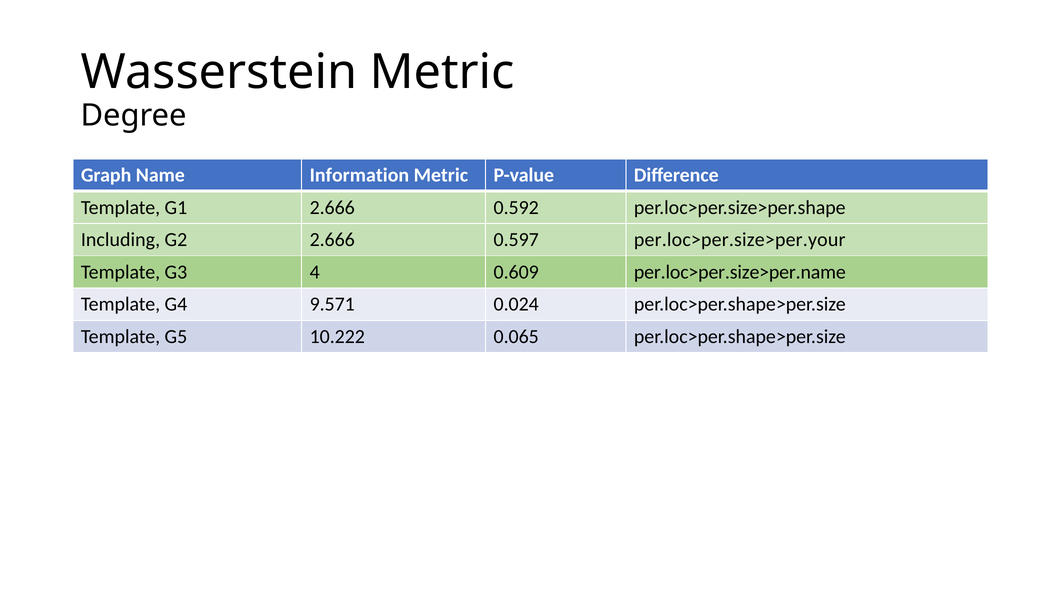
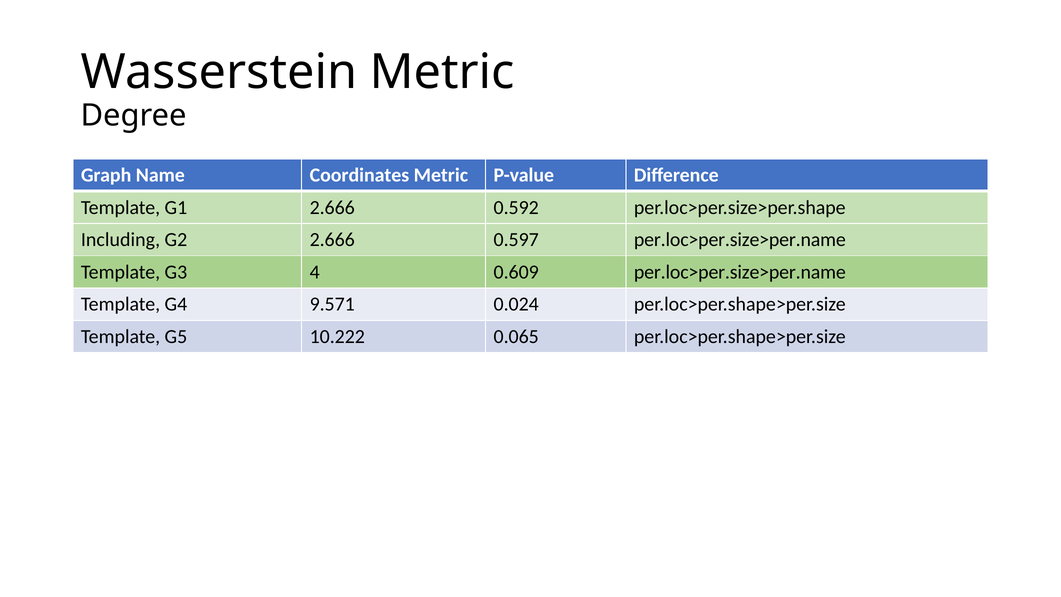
Information: Information -> Coordinates (359, 175)
0.597 per.loc>per.size>per.your: per.loc>per.size>per.your -> per.loc>per.size>per.name (740, 240)
